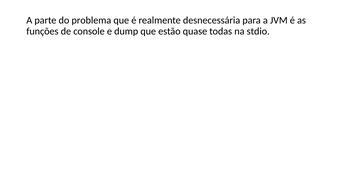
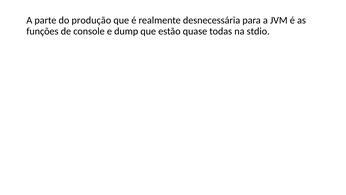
problema: problema -> produção (91, 20)
